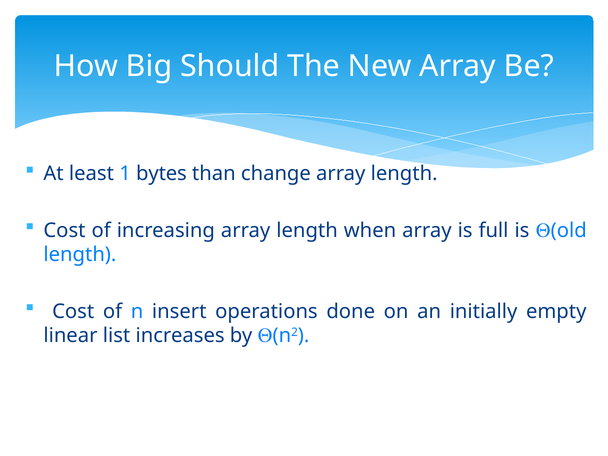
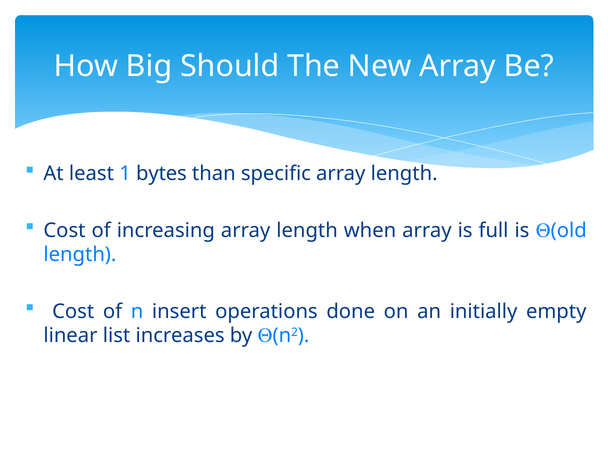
change: change -> specific (276, 174)
